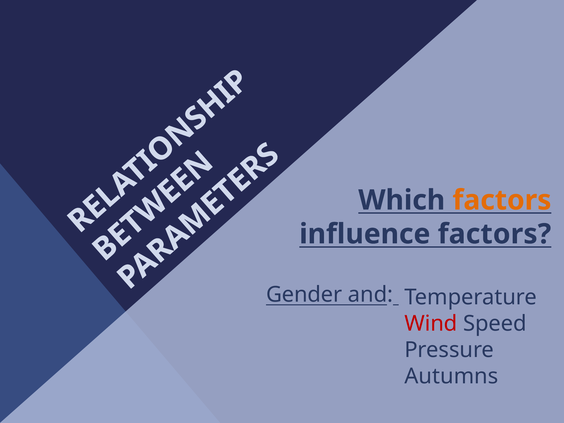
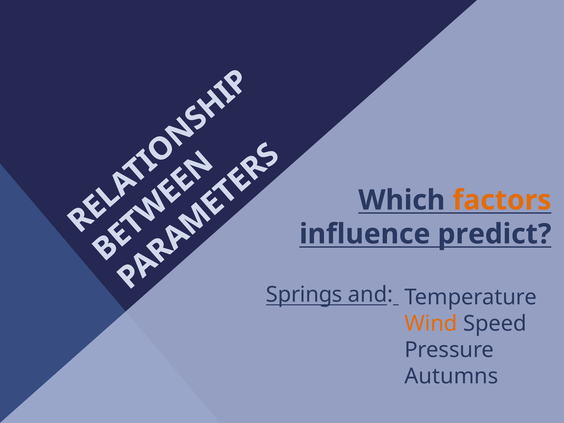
influence factors: factors -> predict (494, 234)
Gender: Gender -> Springs (304, 295)
Wind colour: red -> orange (431, 323)
